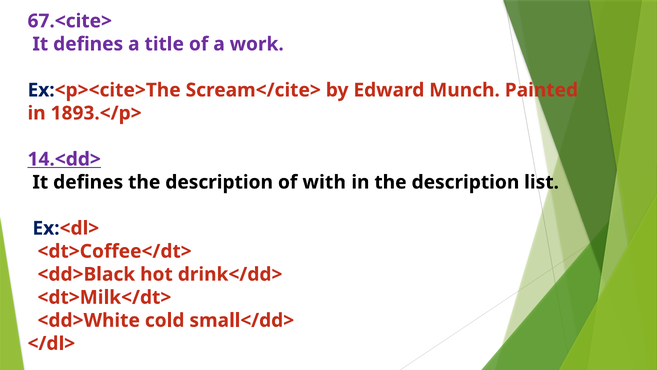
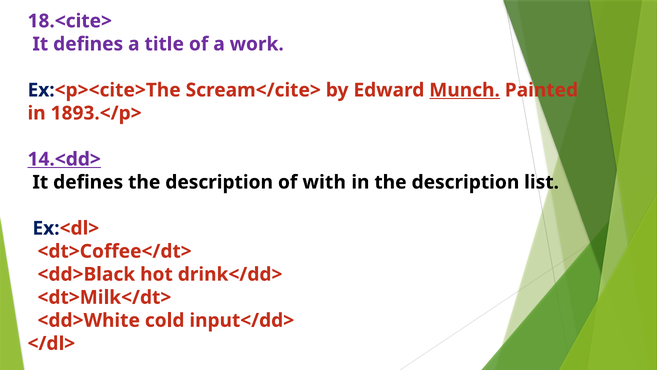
67.<cite>: 67.<cite> -> 18.<cite> (70, 21)
Munch underline: none -> present (465, 90)
small</dd>: small</dd> -> input</dd> (242, 320)
